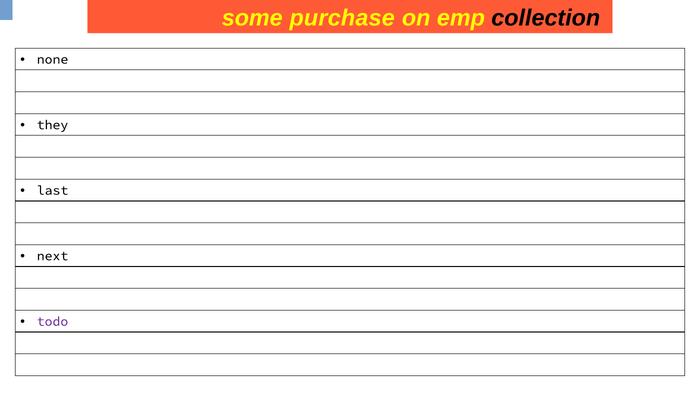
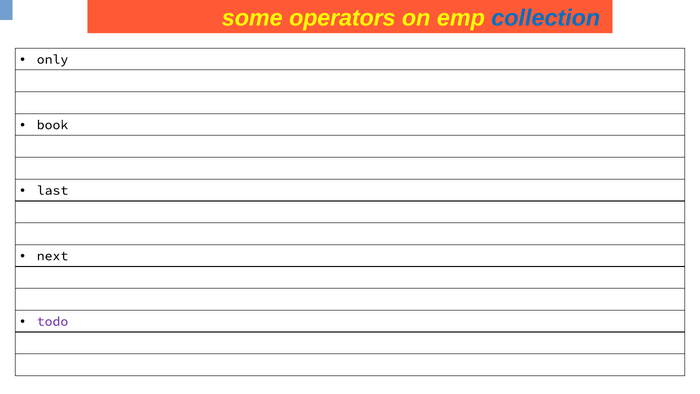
purchase: purchase -> operators (342, 18)
collection colour: black -> blue (546, 18)
none: none -> only (52, 59)
they: they -> book (52, 125)
